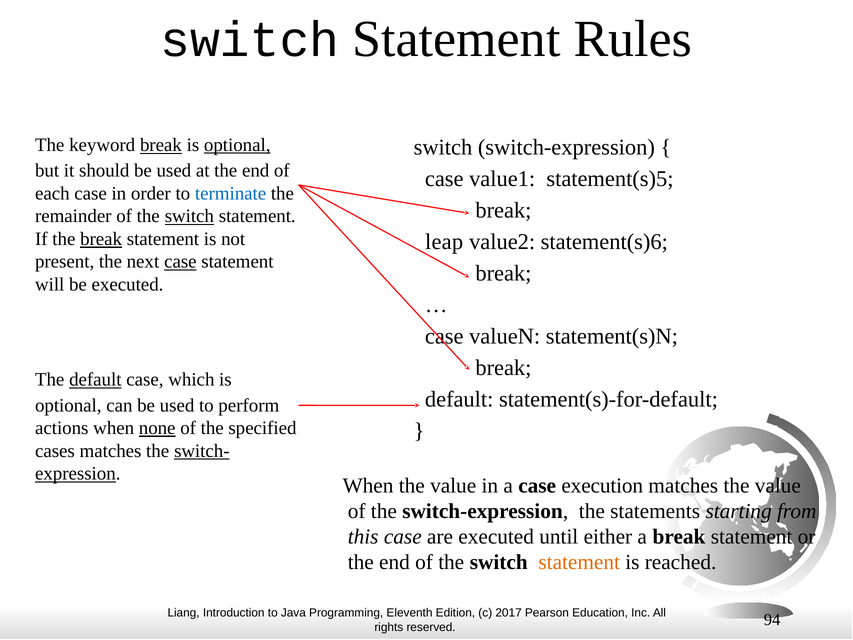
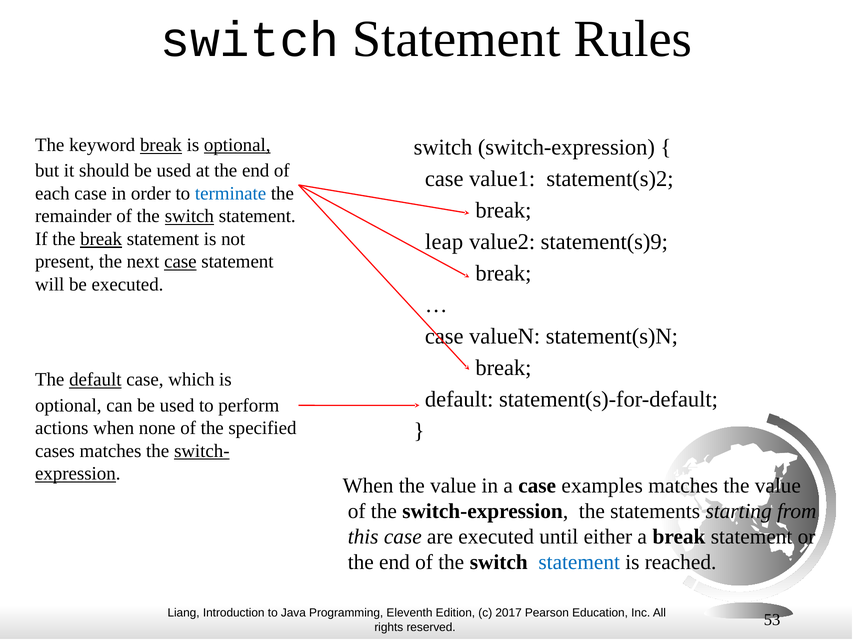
statement(s)5: statement(s)5 -> statement(s)2 (610, 179)
statement(s)6: statement(s)6 -> statement(s)9 (604, 242)
none underline: present -> none (157, 428)
execution: execution -> examples (602, 485)
statement colour: orange -> blue (579, 562)
94: 94 -> 53 (772, 619)
